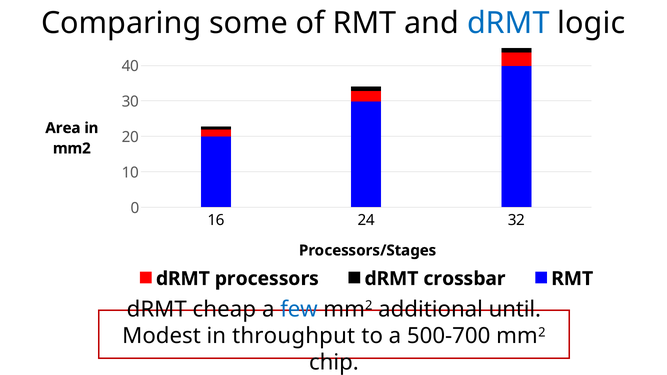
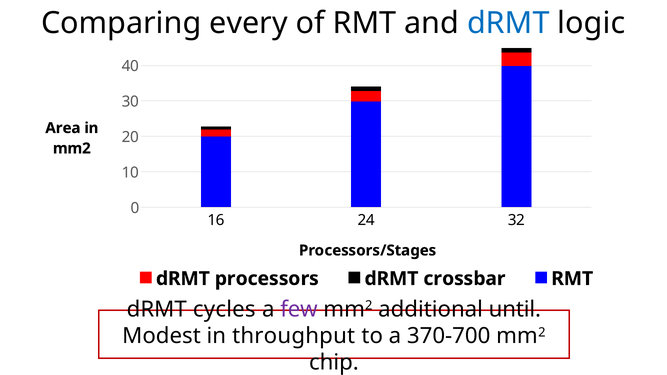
some: some -> every (249, 23)
cheap: cheap -> cycles (224, 309)
few colour: blue -> purple (299, 309)
500-700: 500-700 -> 370-700 (449, 336)
